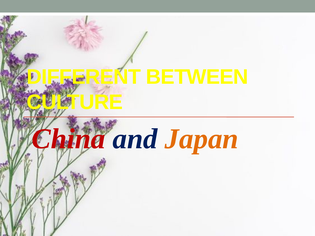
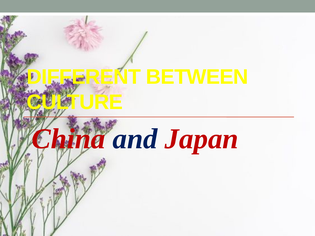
Japan colour: orange -> red (202, 139)
